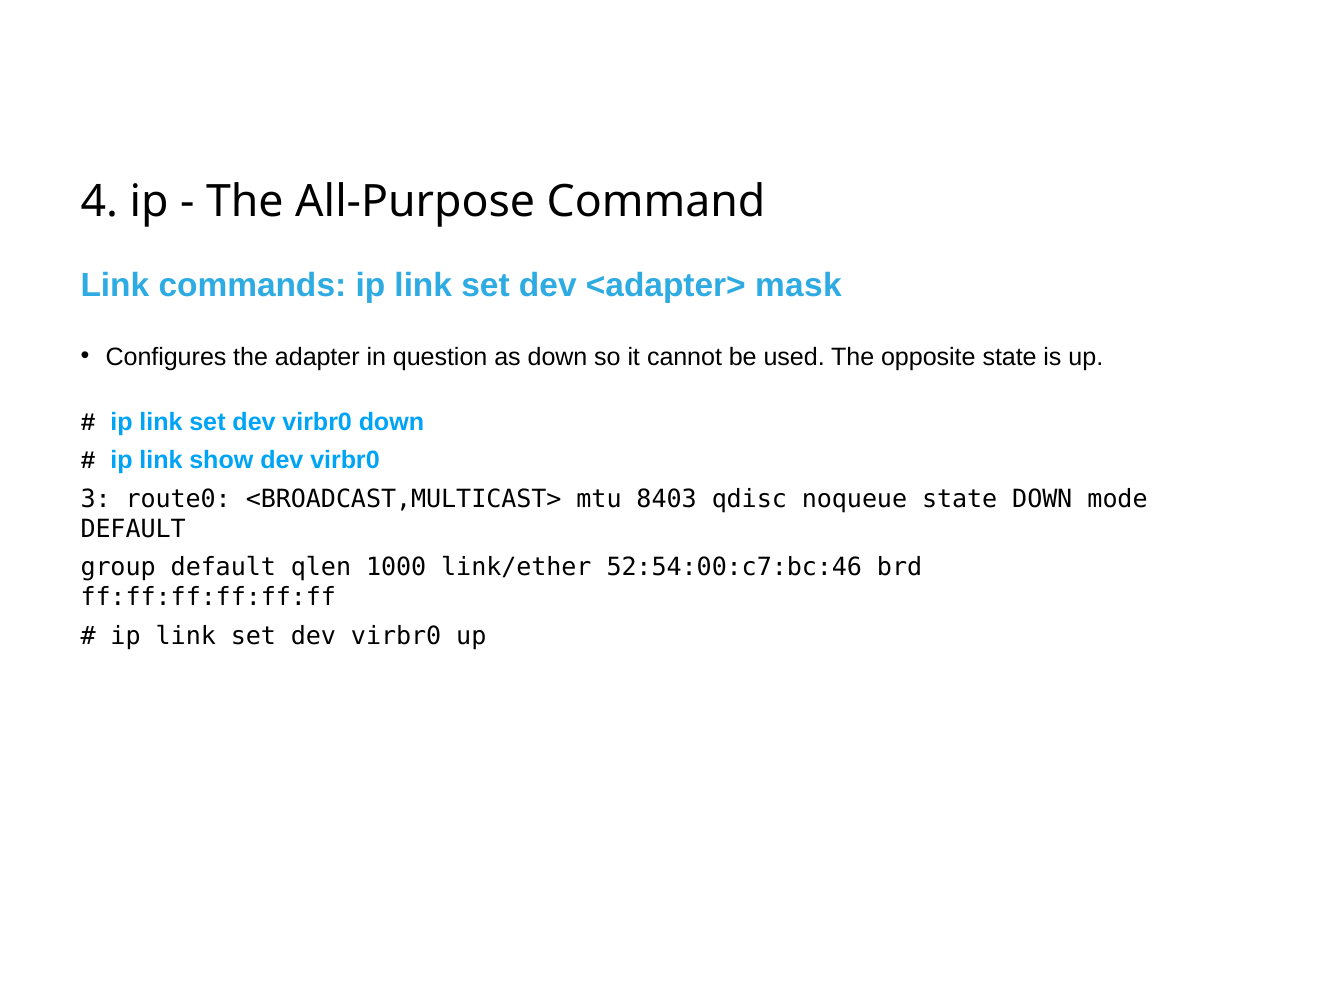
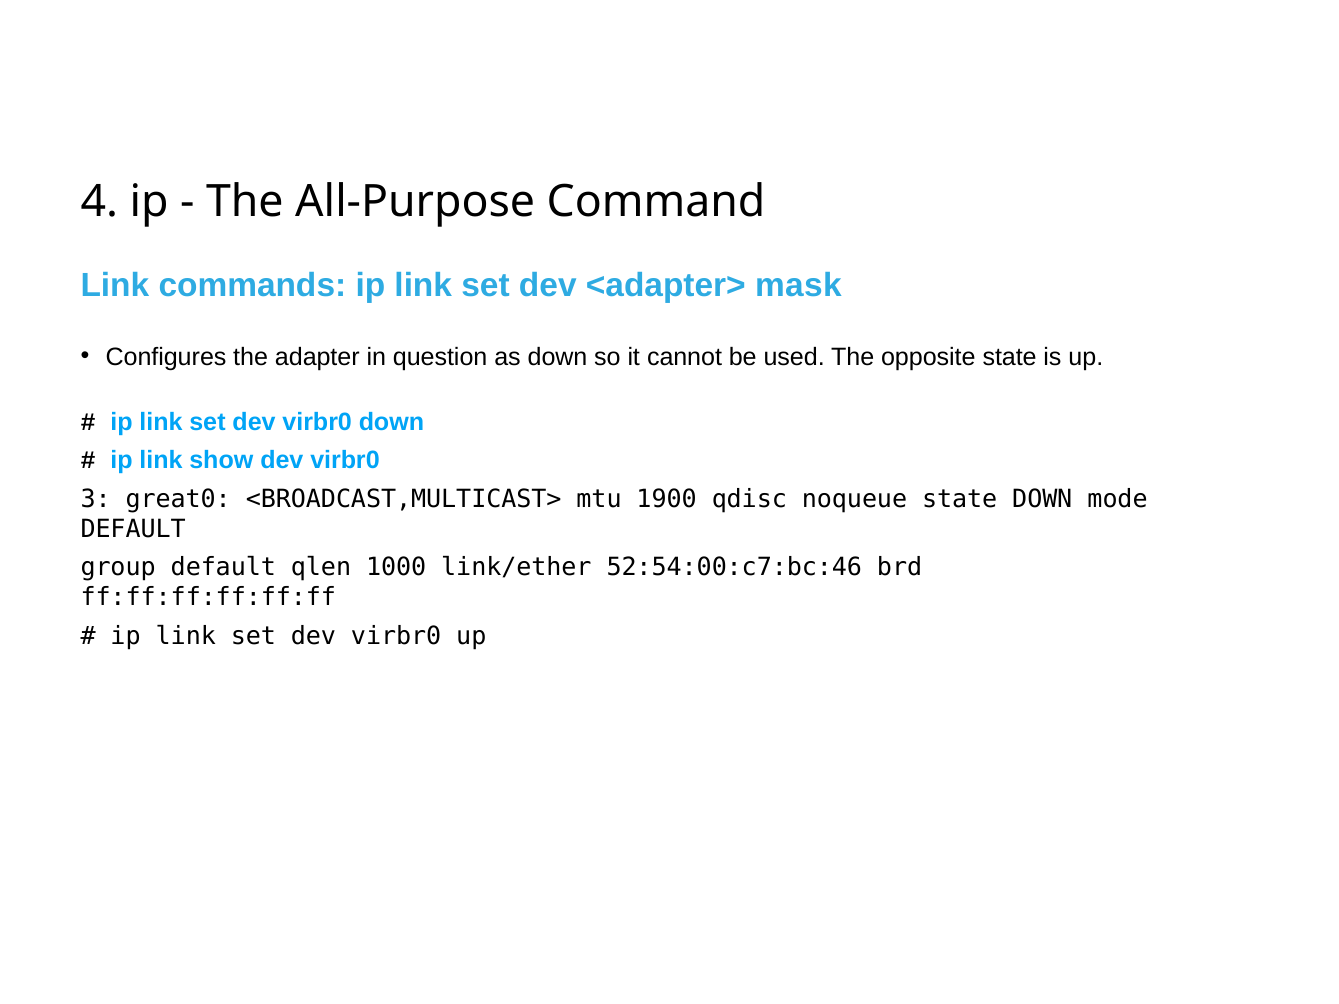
route0: route0 -> great0 (178, 499)
8403: 8403 -> 1900 (667, 499)
